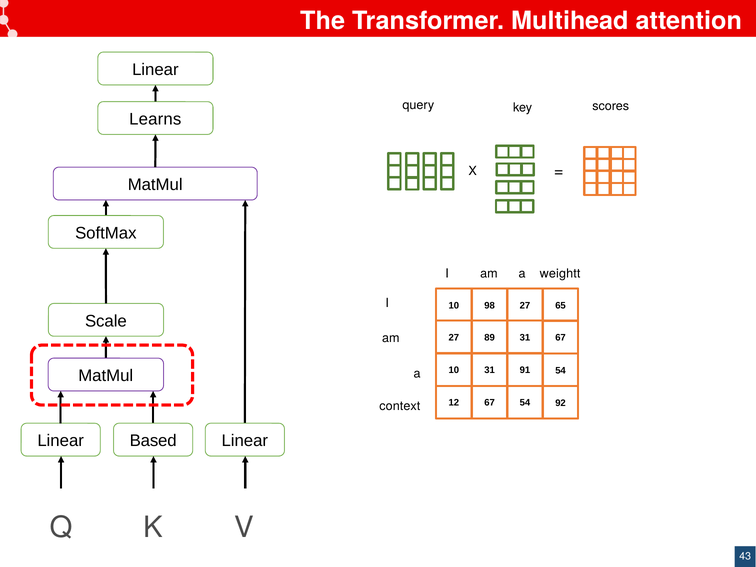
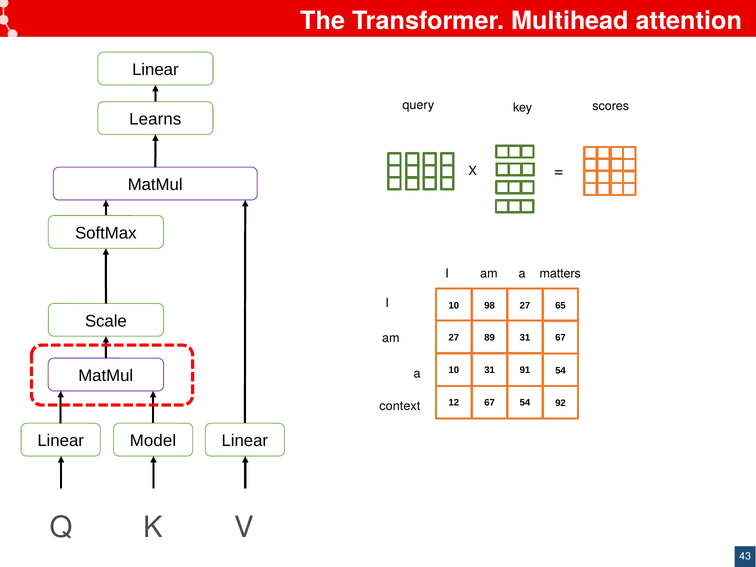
weightt: weightt -> matters (560, 274)
Based: Based -> Model (153, 441)
